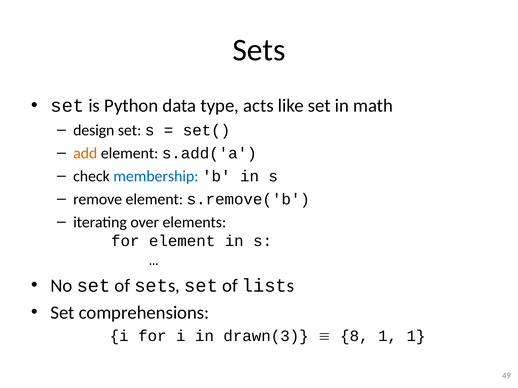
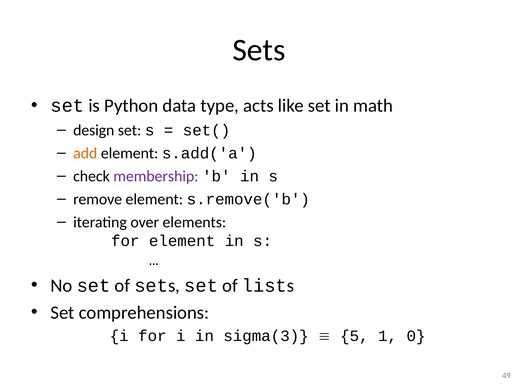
membership colour: blue -> purple (156, 176)
drawn(3: drawn(3 -> sigma(3 (266, 336)
8: 8 -> 5 (354, 336)
1 1: 1 -> 0 (416, 336)
